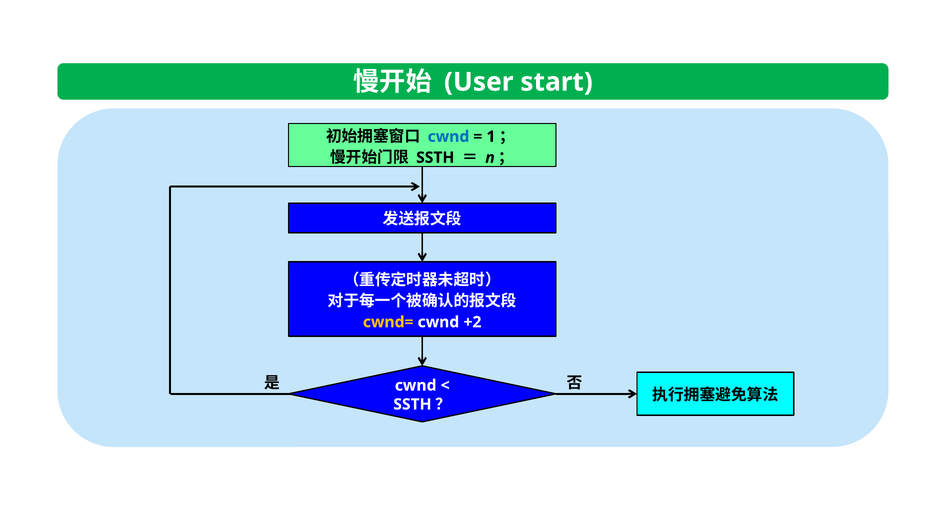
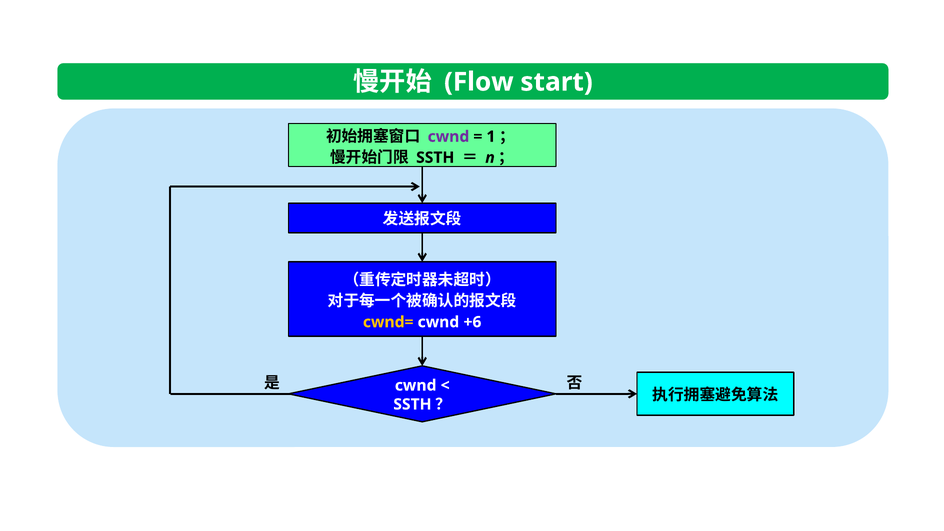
User: User -> Flow (479, 82)
cwnd colour: blue -> purple (448, 137)
+2: +2 -> +6 (472, 322)
